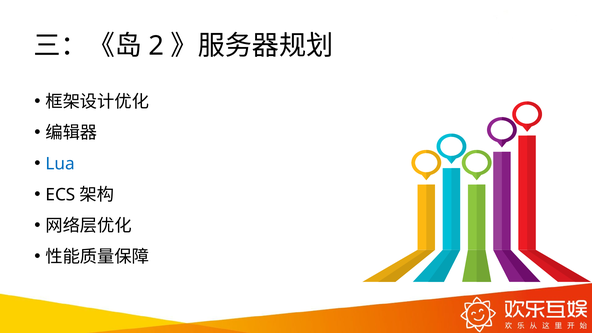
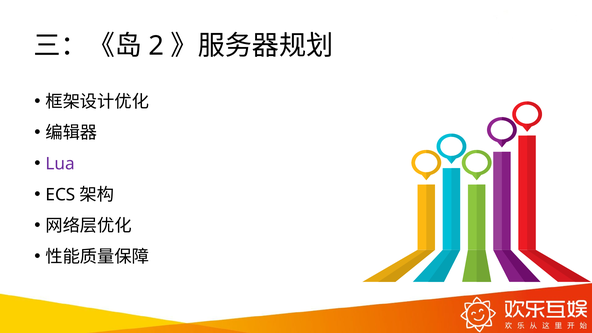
Lua colour: blue -> purple (60, 164)
